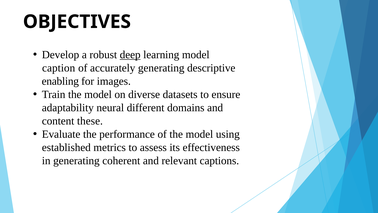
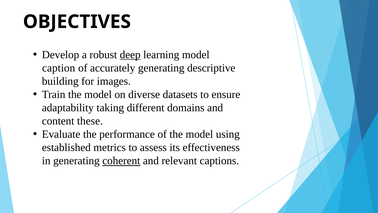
enabling: enabling -> building (60, 81)
neural: neural -> taking (110, 108)
coherent underline: none -> present (121, 161)
